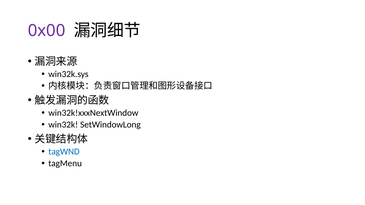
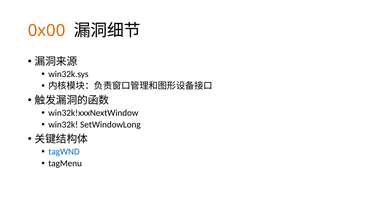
0x00 colour: purple -> orange (47, 31)
